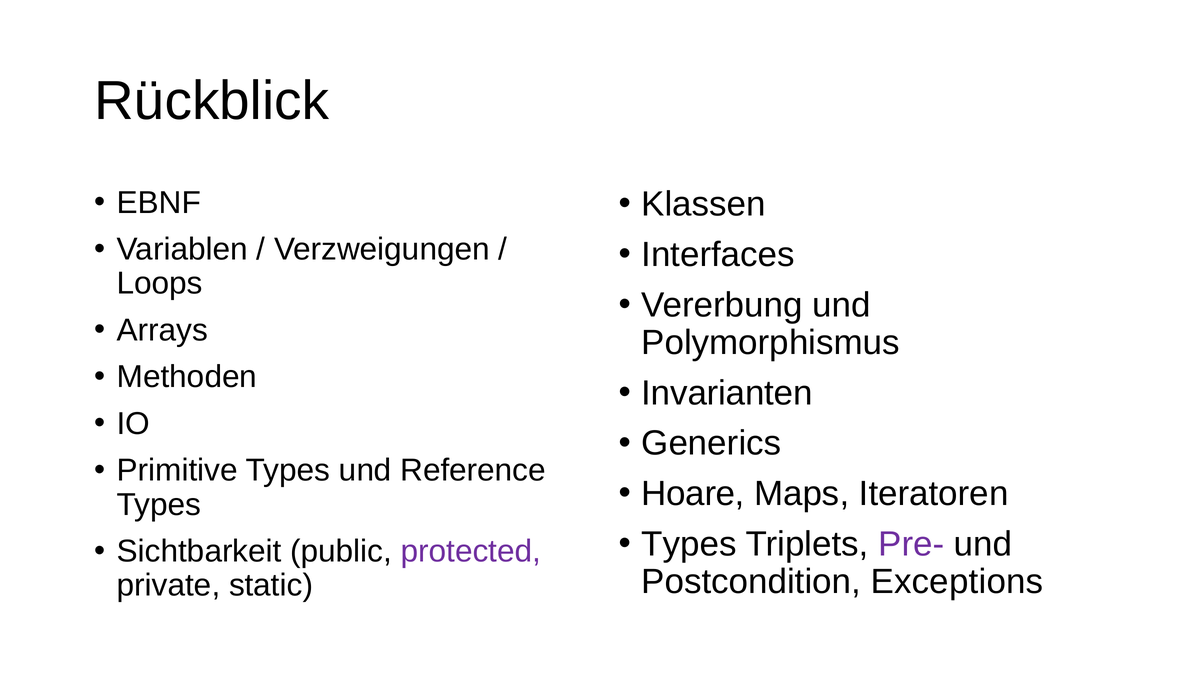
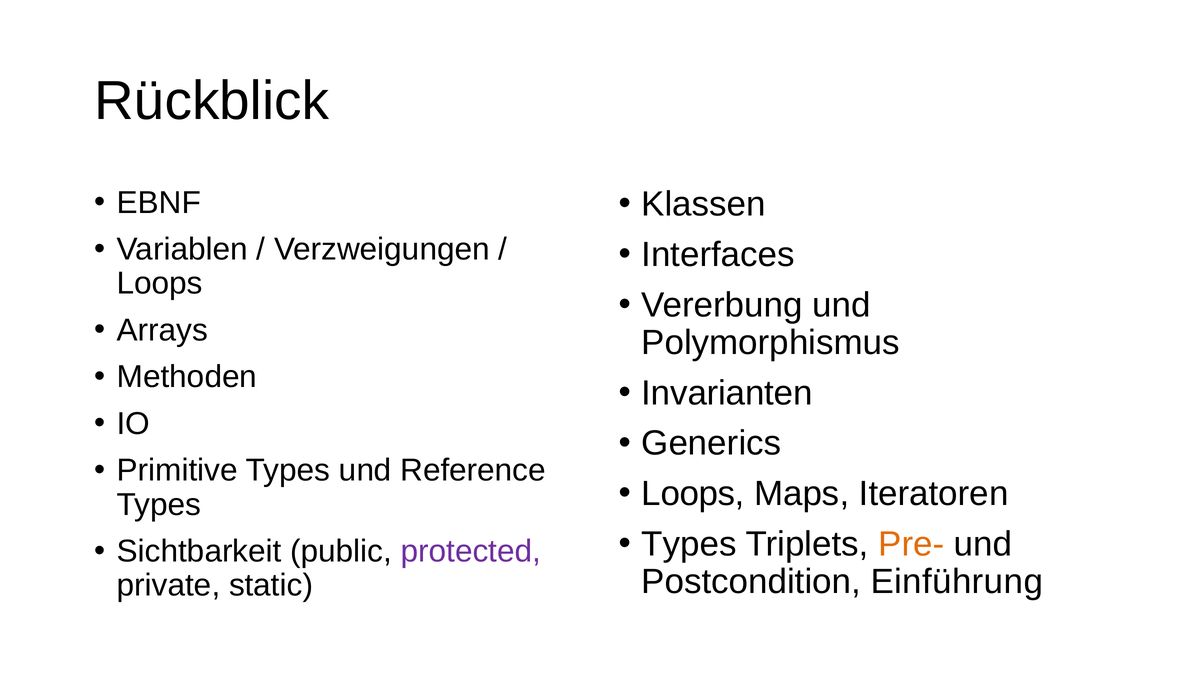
Hoare: Hoare -> Loops (693, 493)
Pre- colour: purple -> orange (911, 544)
Exceptions: Exceptions -> Einführung (957, 581)
